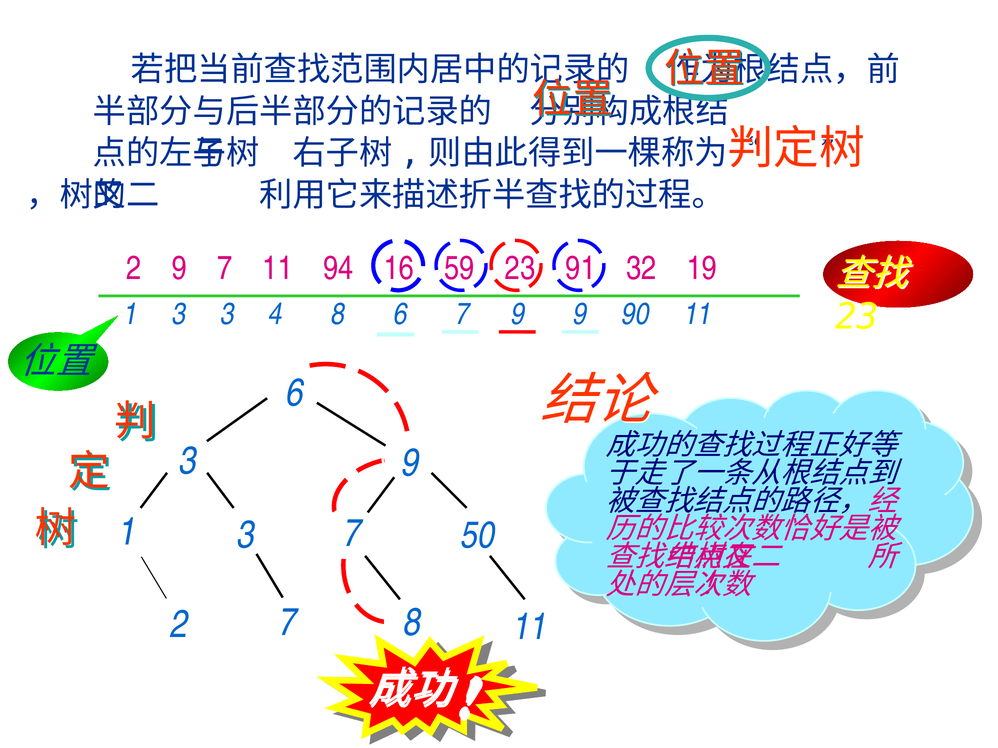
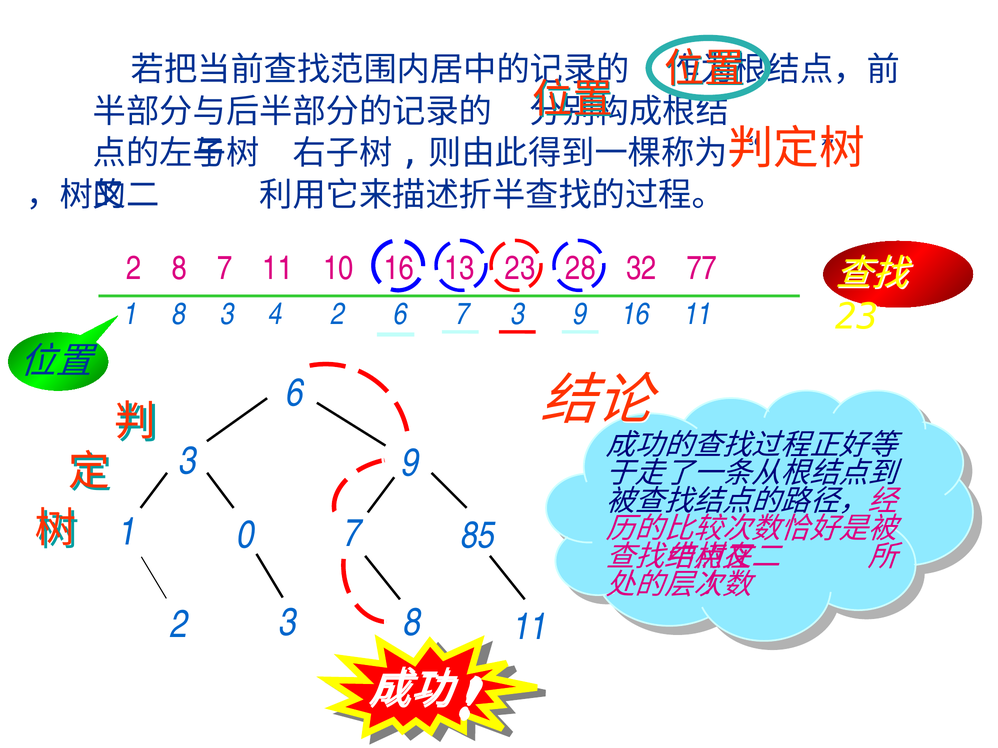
9: 9 -> 8 (179, 268)
94: 94 -> 10 (338, 268)
59: 59 -> 13 (459, 268)
91: 91 -> 28 (581, 268)
19: 19 -> 77 (702, 268)
3: 3 -> 8 (179, 315)
4 8: 8 -> 2 (338, 315)
6 7 9: 9 -> 3 (518, 315)
9 90: 90 -> 16 (636, 315)
3: 3 -> 0 (246, 535)
50: 50 -> 85 (478, 536)
2 7: 7 -> 3 (288, 623)
